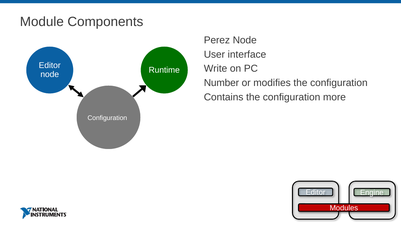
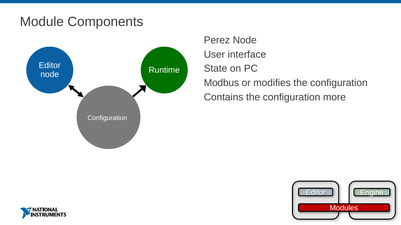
Write: Write -> State (216, 69)
Number: Number -> Modbus (221, 83)
